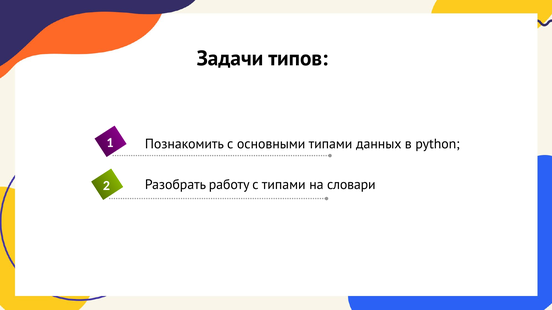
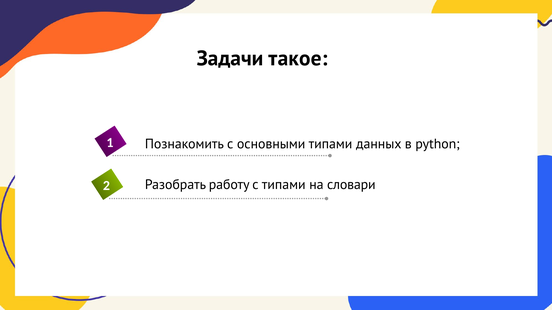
типов: типов -> такое (298, 59)
